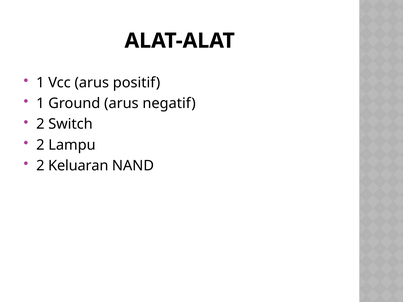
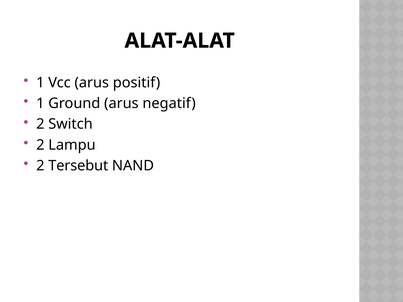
Keluaran: Keluaran -> Tersebut (78, 166)
